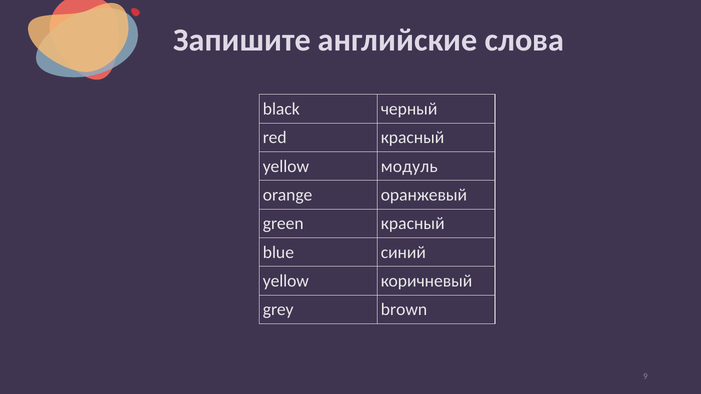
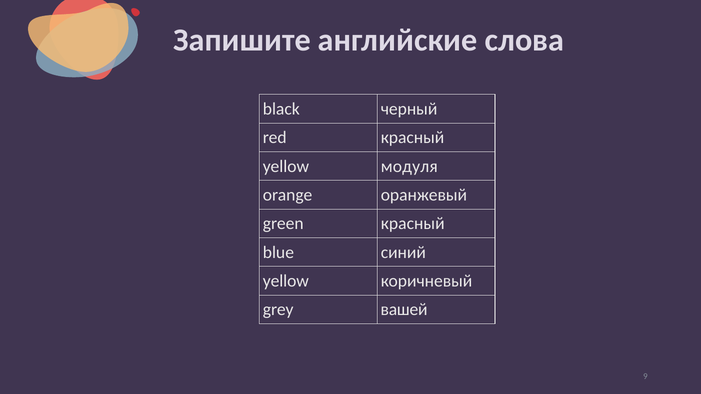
модуль: модуль -> модуля (409, 166)
brown: brown -> вашей (404, 310)
